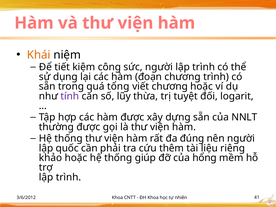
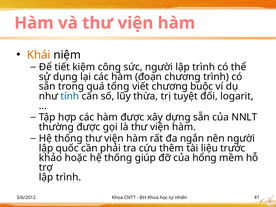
chương hoặc: hoặc -> buộc (202, 86)
tính colour: purple -> blue (70, 96)
đúng: đúng -> ngắn (192, 138)
riêng: riêng -> trước (233, 148)
